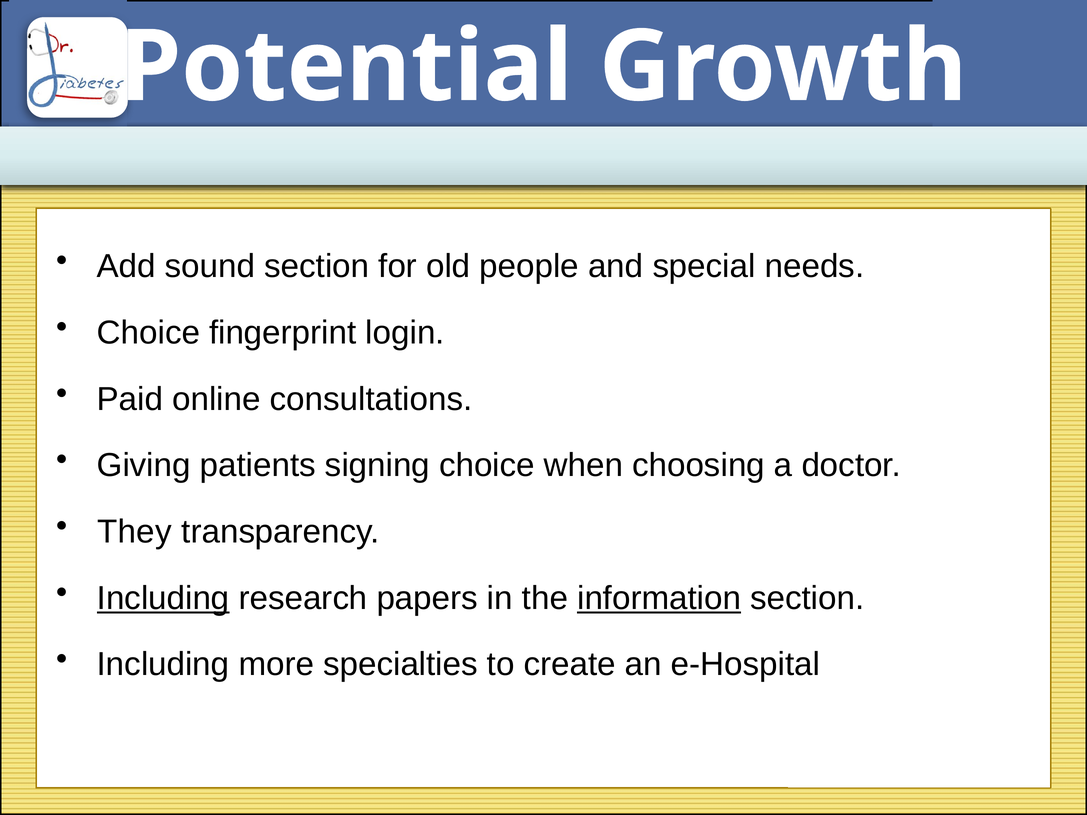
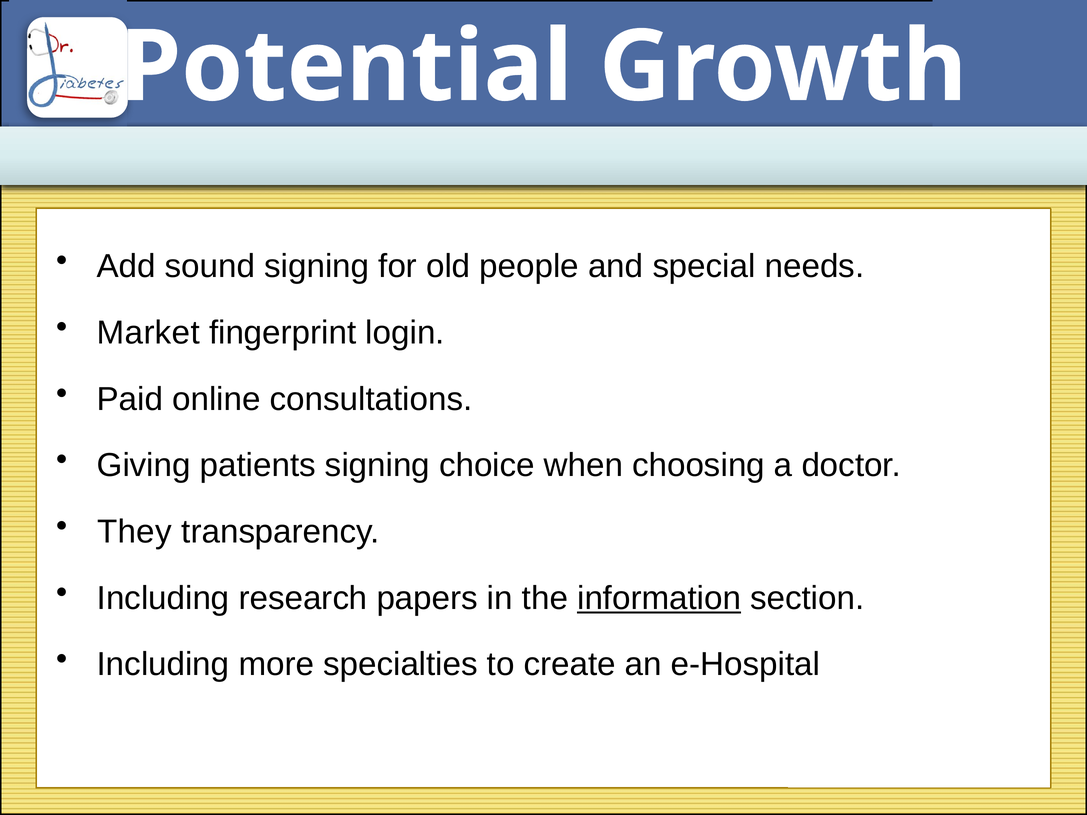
sound section: section -> signing (317, 266)
Choice: Choice -> Market (148, 333)
Including underline: present -> none (163, 598)
